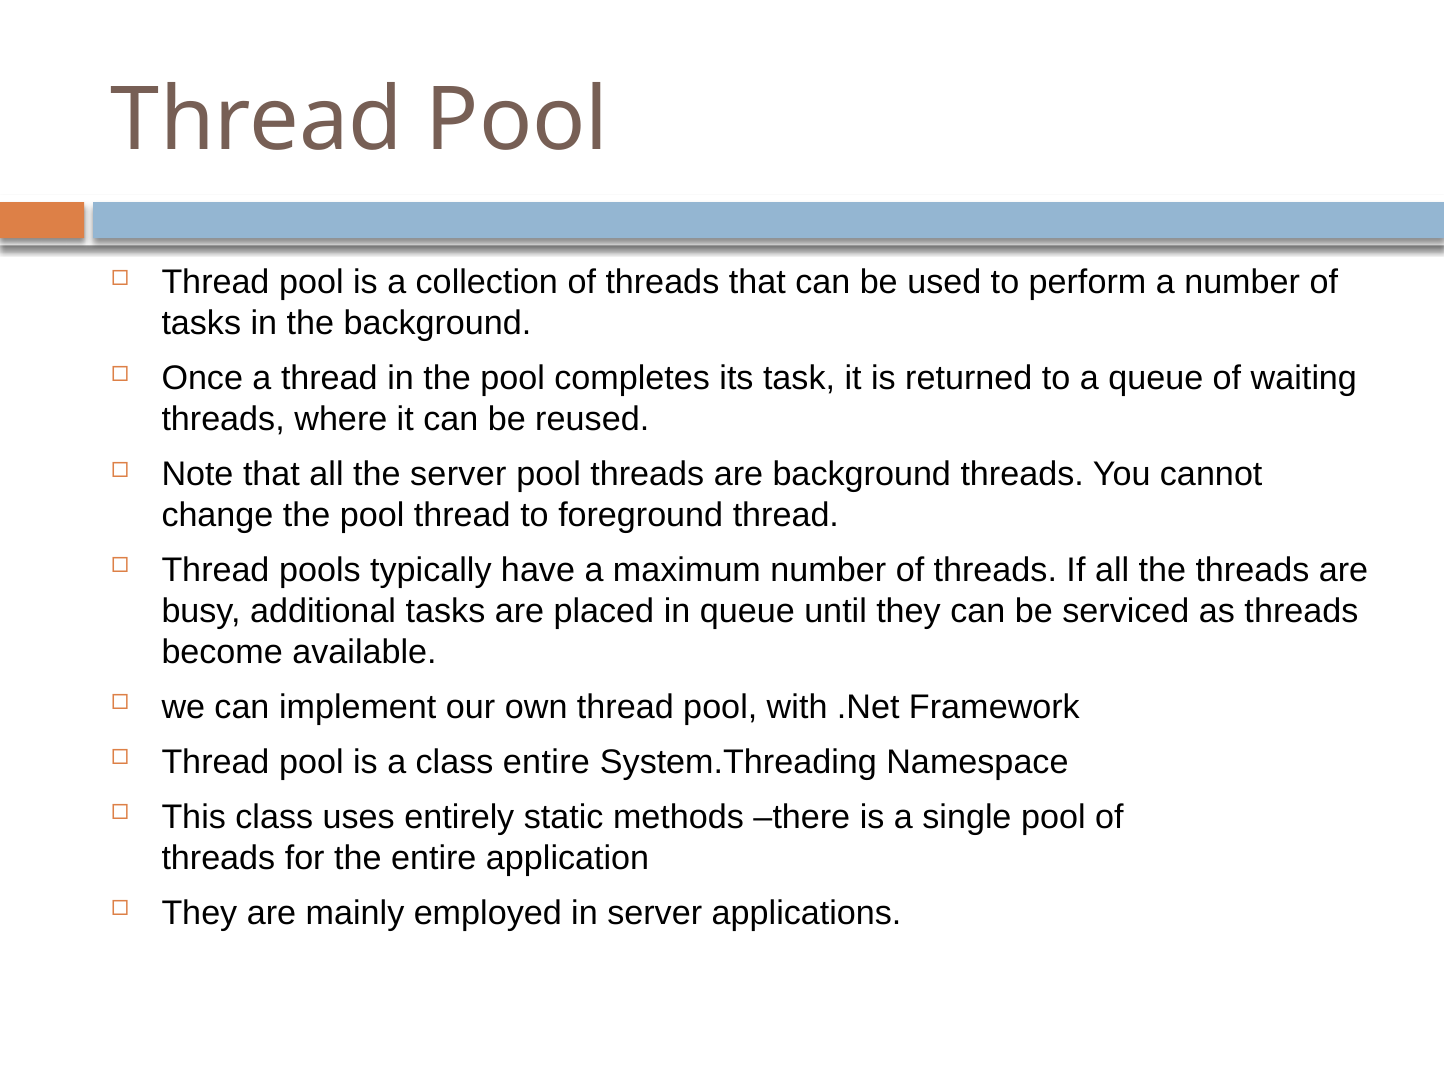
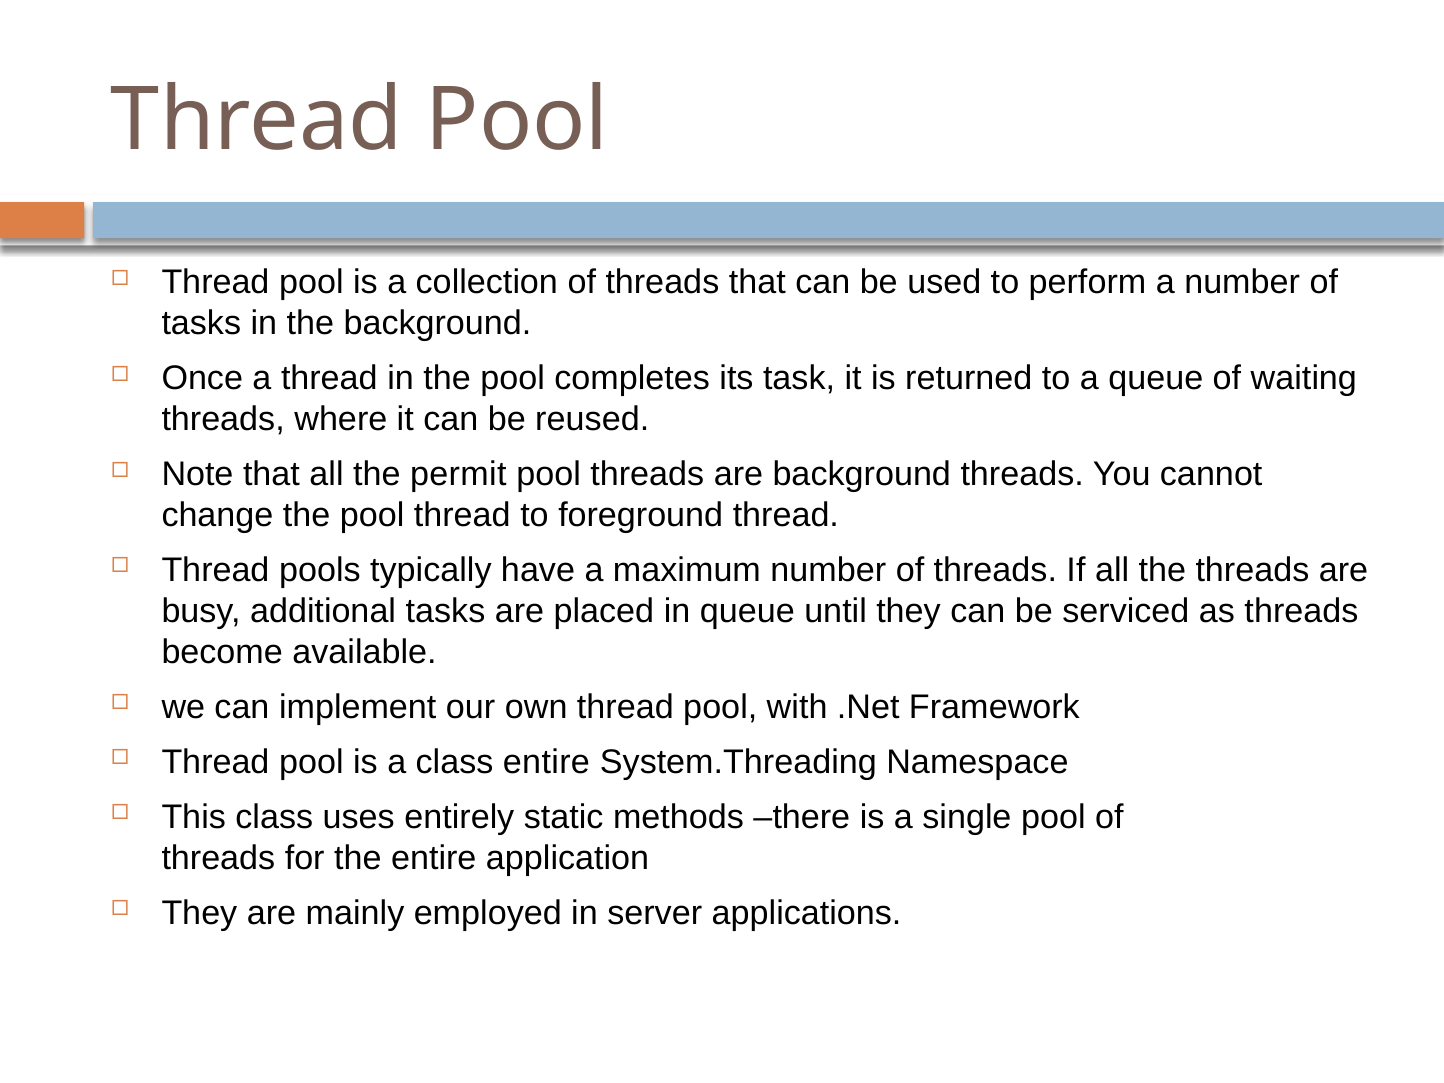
the server: server -> permit (458, 474)
